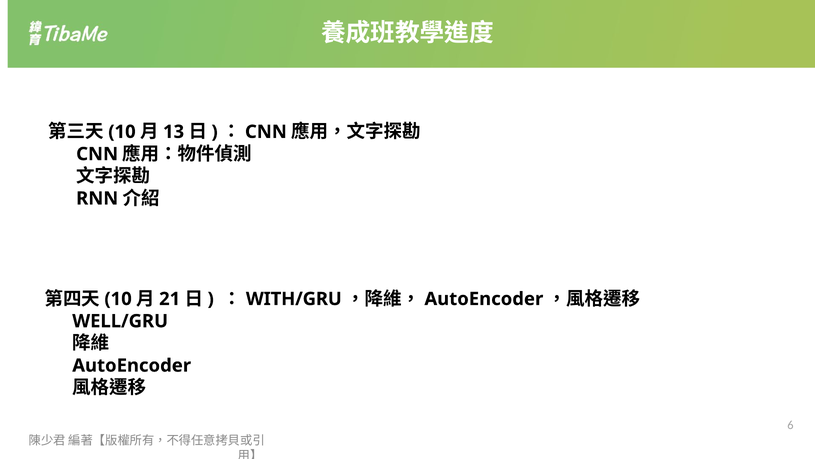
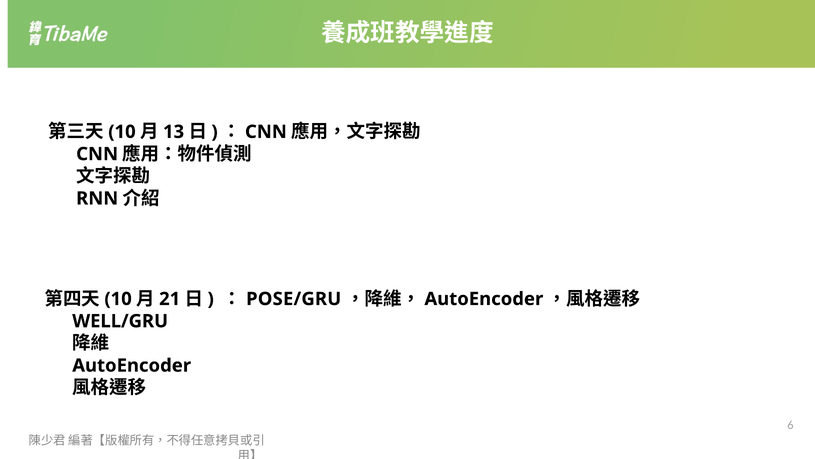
WITH/GRU: WITH/GRU -> POSE/GRU (294, 299)
